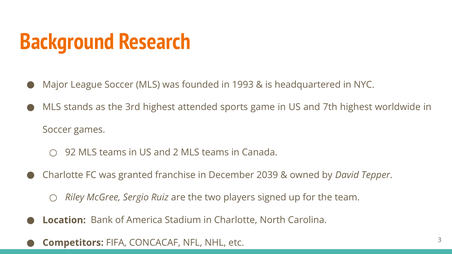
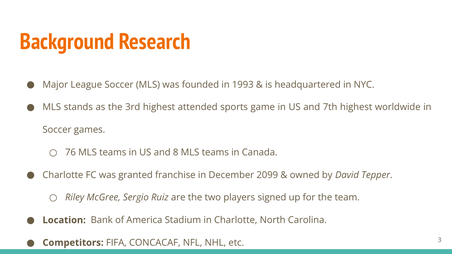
92: 92 -> 76 (71, 153)
2: 2 -> 8 (176, 153)
2039: 2039 -> 2099 (267, 175)
